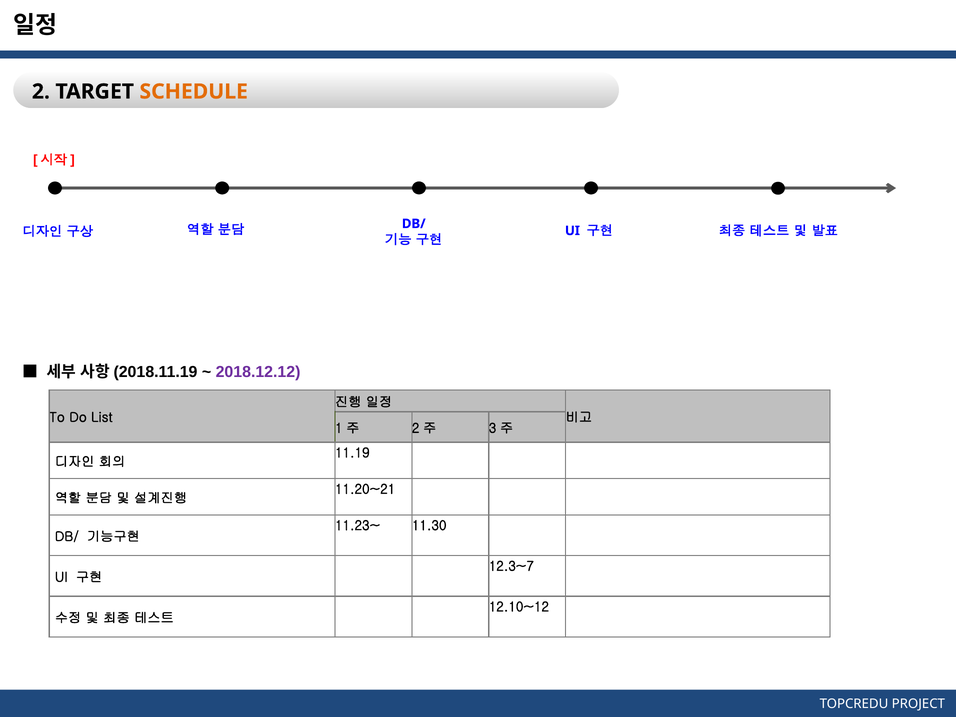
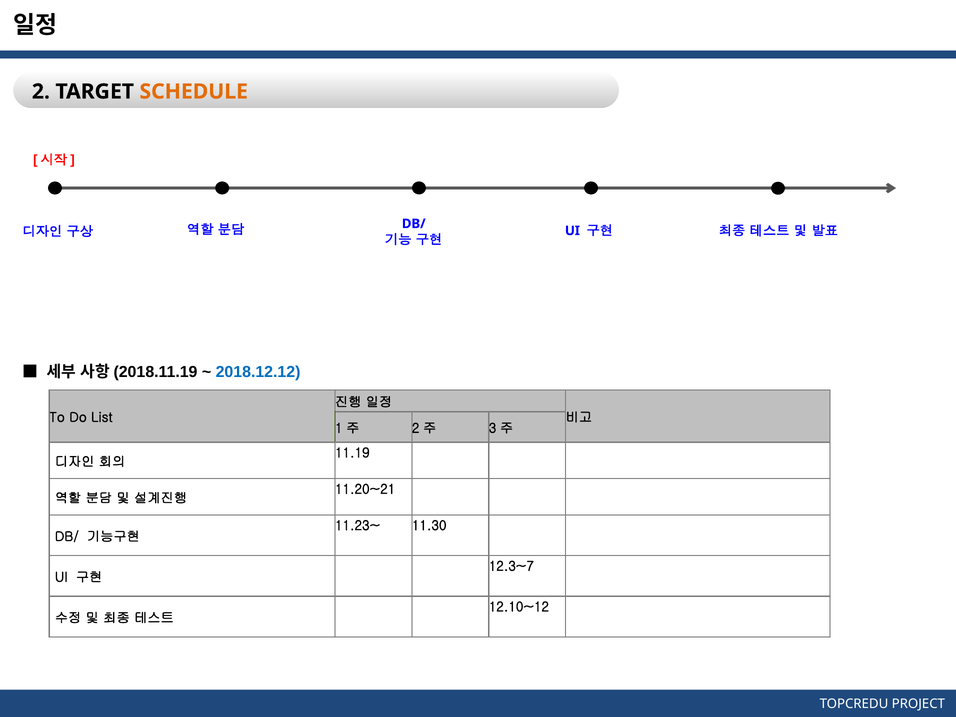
2018.12.12 colour: purple -> blue (258, 372)
